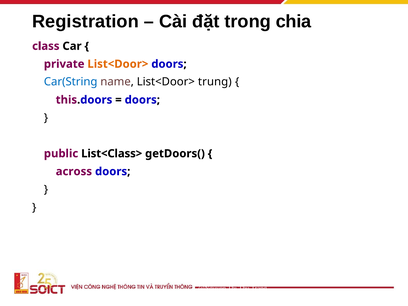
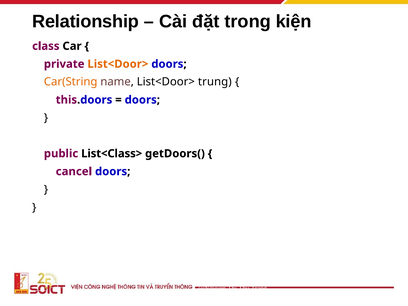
Registration: Registration -> Relationship (86, 21)
chia: chia -> kiện (294, 21)
Car(String colour: blue -> orange (71, 82)
across: across -> cancel (74, 171)
